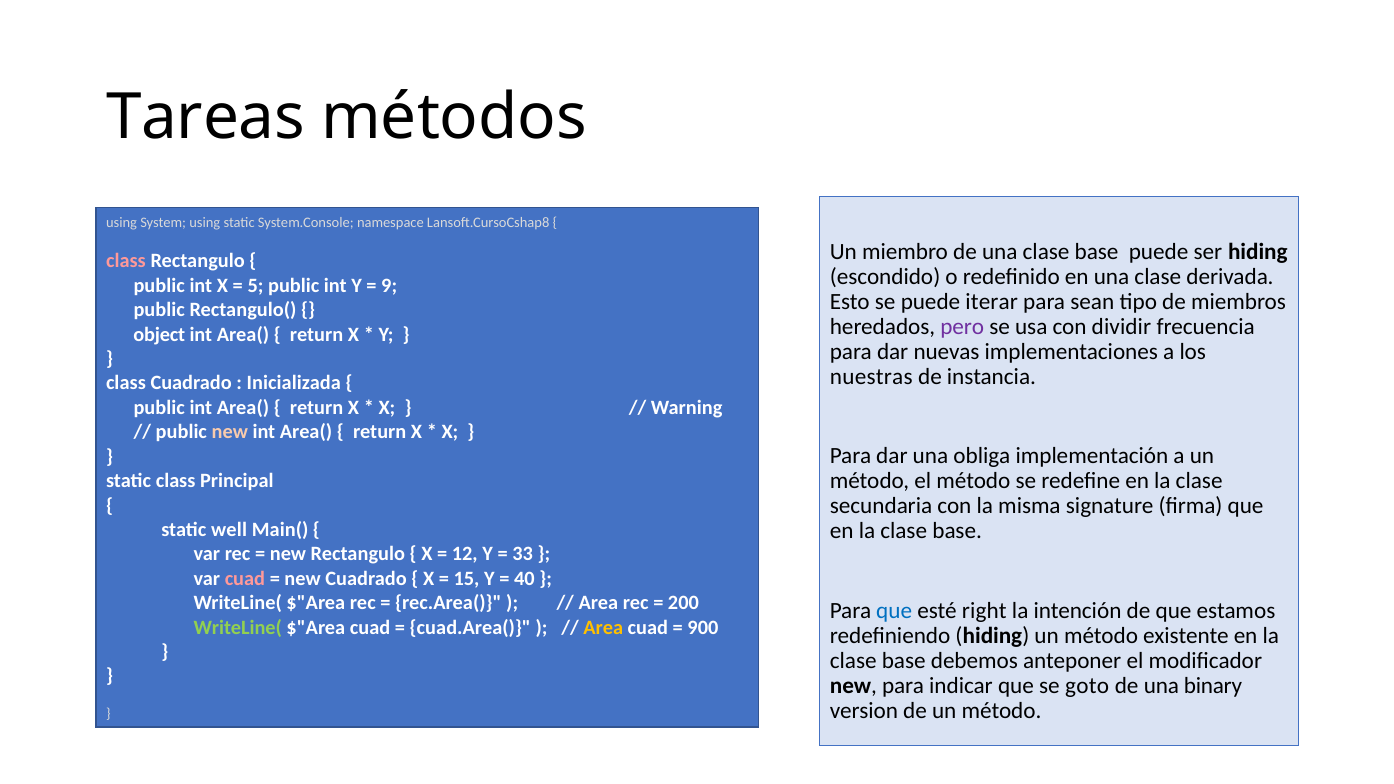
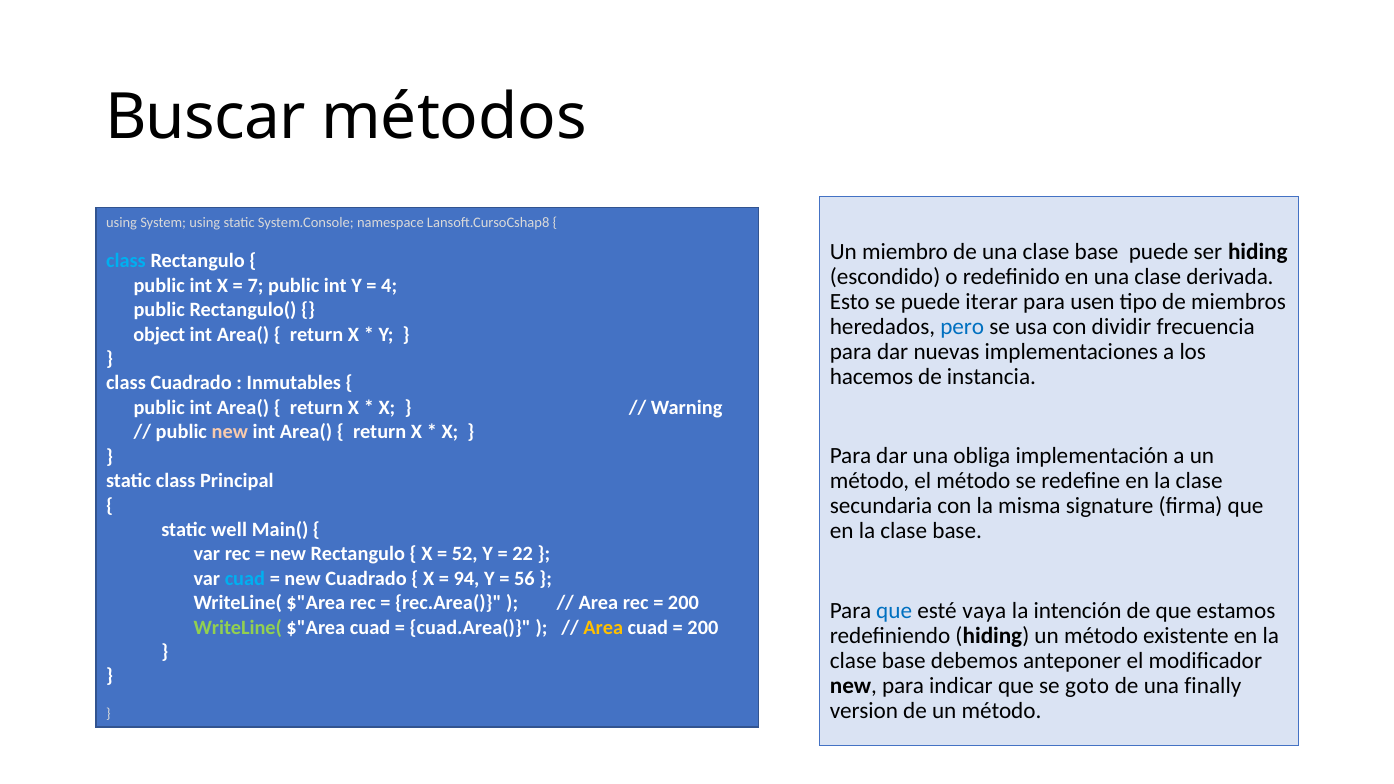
Tareas: Tareas -> Buscar (206, 117)
class colour: pink -> light blue (126, 261)
5: 5 -> 7 (255, 286)
9: 9 -> 4 (389, 286)
sean: sean -> usen (1092, 302)
pero colour: purple -> blue (962, 327)
nuestras: nuestras -> hacemos (872, 377)
Inicializada: Inicializada -> Inmutables (294, 383)
12: 12 -> 52 (465, 554)
33: 33 -> 22 (523, 554)
cuad colour: pink -> light blue (245, 579)
15: 15 -> 94 (467, 579)
40: 40 -> 56 (524, 579)
right: right -> vaya (984, 610)
900: 900 -> 200 (703, 627)
binary: binary -> finally (1213, 686)
